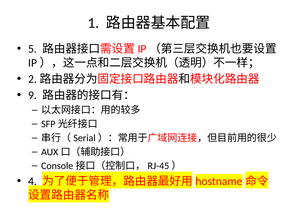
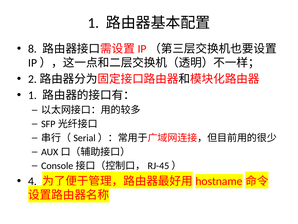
5: 5 -> 8 (33, 49)
9: 9 -> 1 (33, 95)
